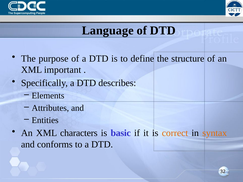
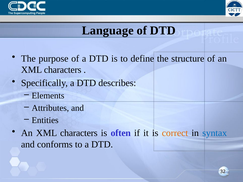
important: important -> characters (63, 70)
basic: basic -> often (121, 133)
syntax colour: orange -> blue (215, 133)
